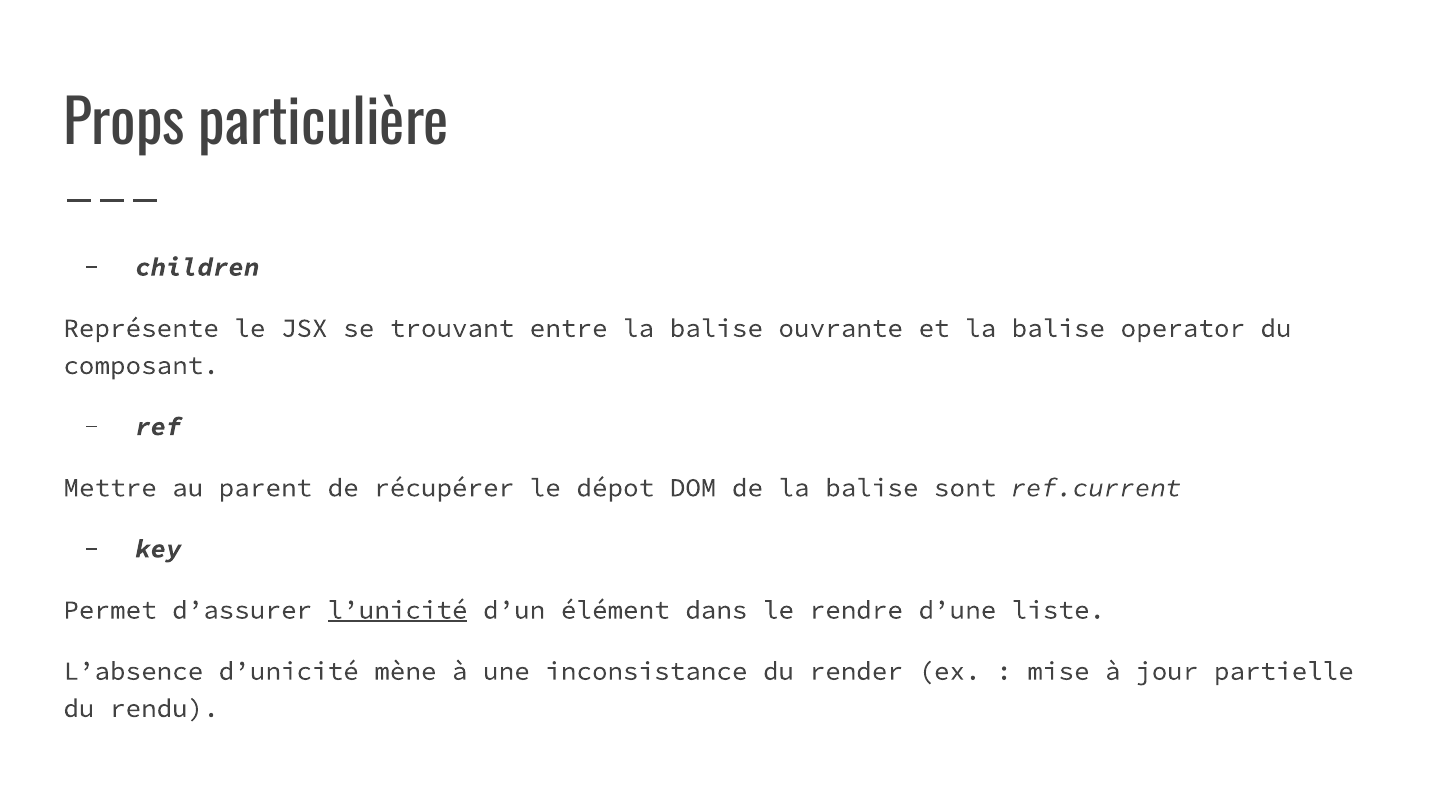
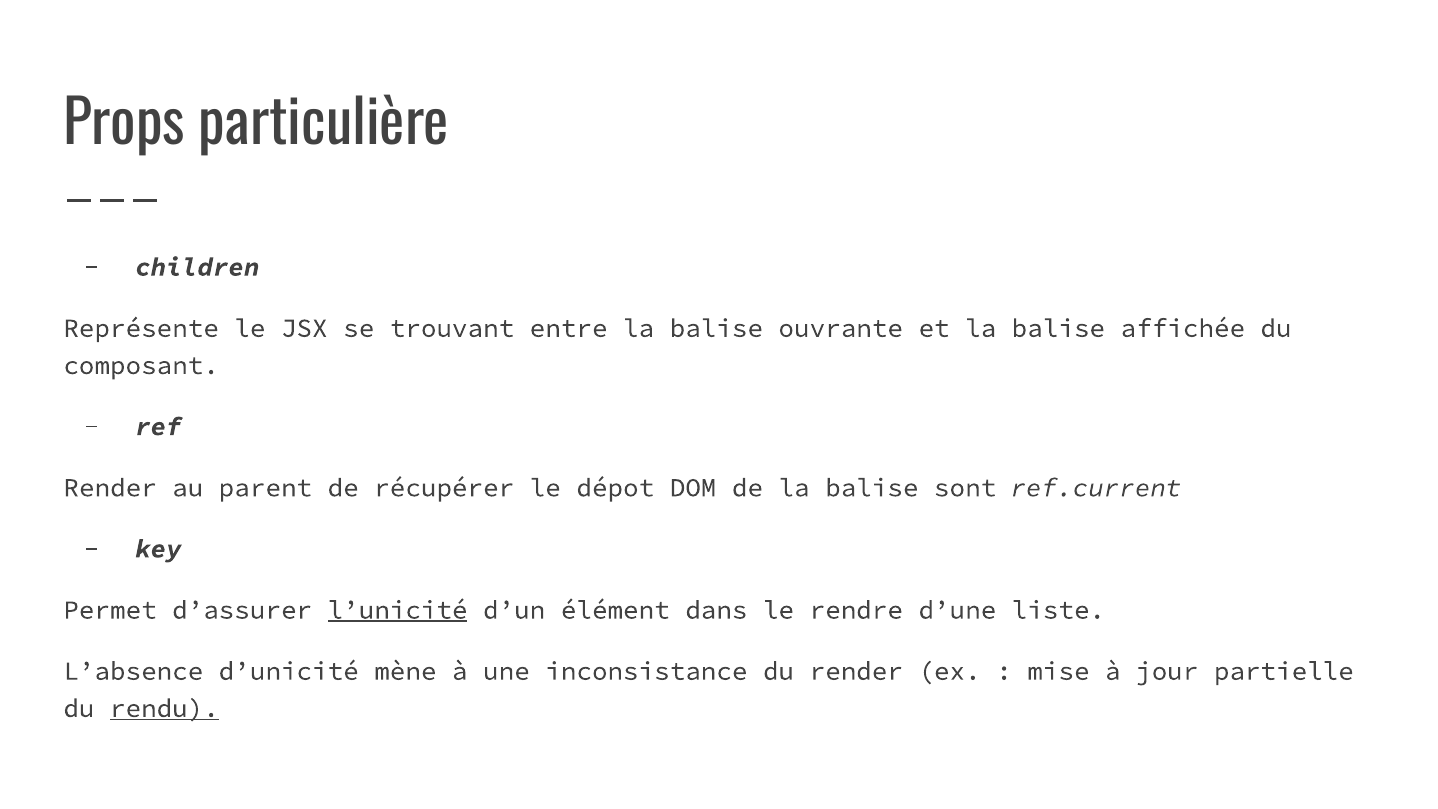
operator: operator -> affichée (1183, 328)
Mettre: Mettre -> Render (110, 488)
rendu underline: none -> present (164, 708)
